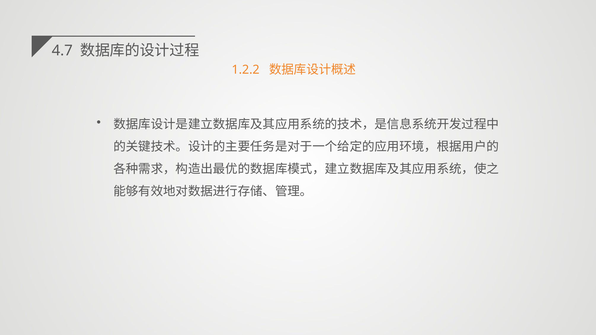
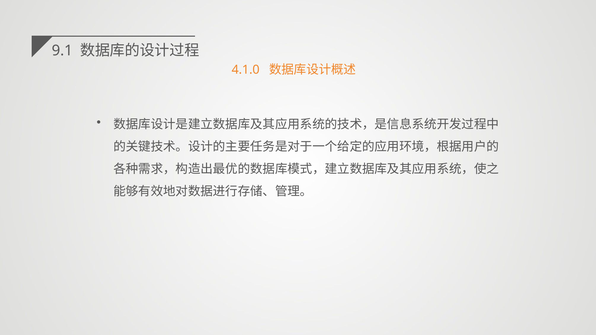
4.7: 4.7 -> 9.1 (62, 51)
1.2.2: 1.2.2 -> 4.1.0 (246, 70)
